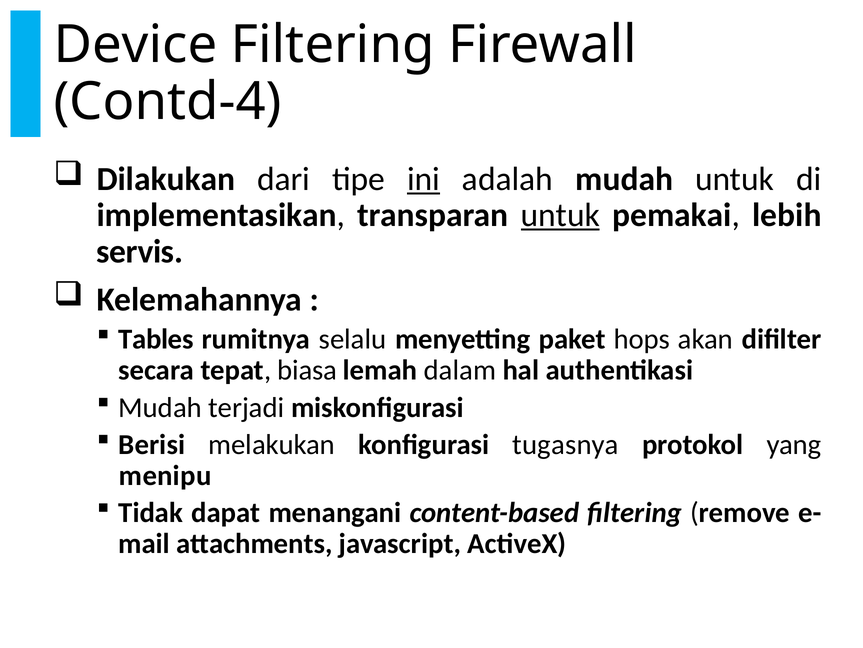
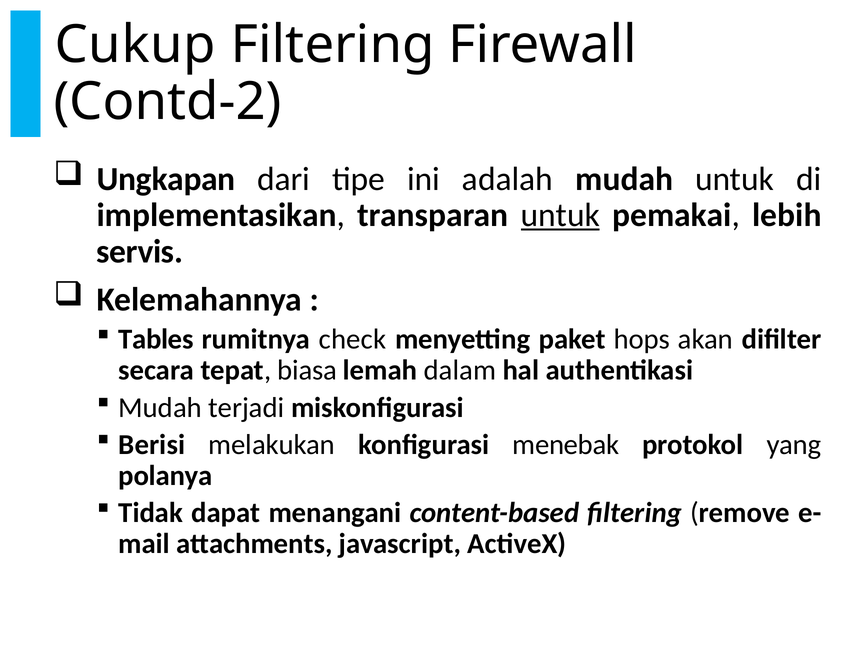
Device: Device -> Cukup (135, 45)
Contd-4: Contd-4 -> Contd-2 (168, 102)
Dilakukan: Dilakukan -> Ungkapan (166, 179)
ini underline: present -> none (424, 179)
selalu: selalu -> check (353, 339)
tugasnya: tugasnya -> menebak (566, 444)
menipu: menipu -> polanya (165, 475)
